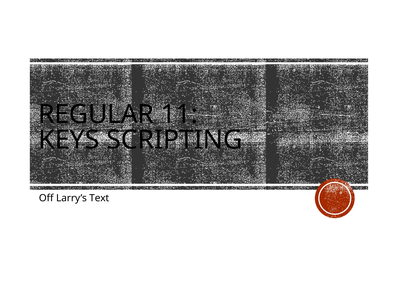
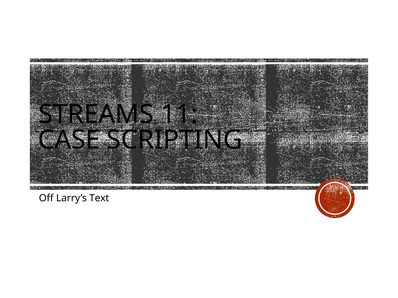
REGULAR: REGULAR -> STREAMS (96, 115)
KEYS: KEYS -> CASE (69, 140)
